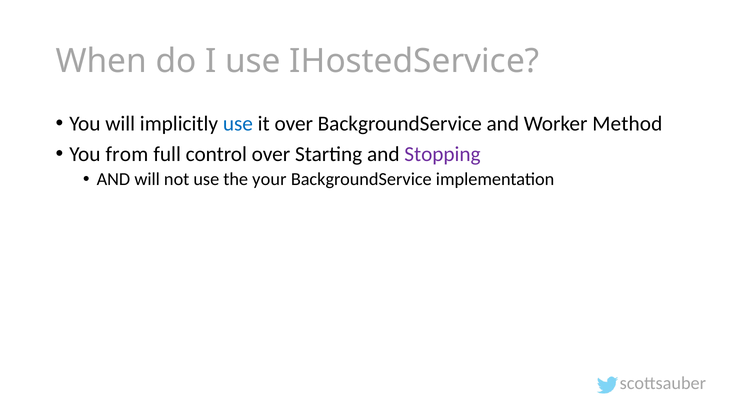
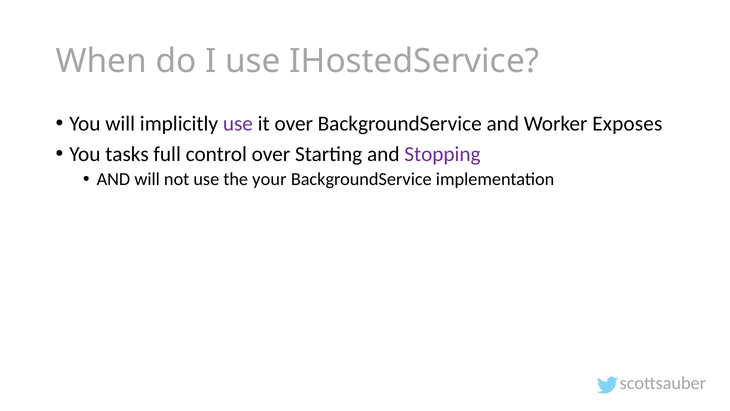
use colour: blue -> purple (238, 123)
Method: Method -> Exposes (627, 123)
from: from -> tasks (127, 154)
